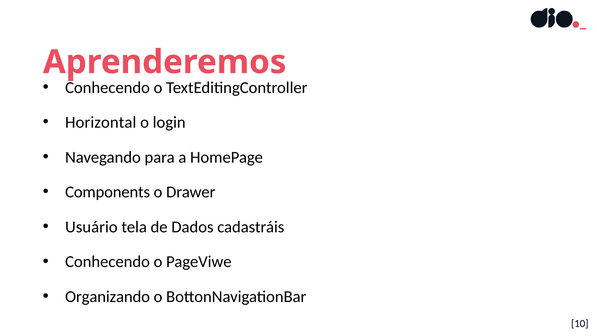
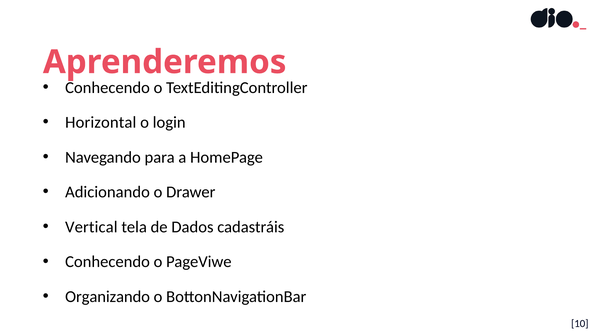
Components: Components -> Adicionando (107, 192)
Usuário: Usuário -> Vertical (91, 227)
